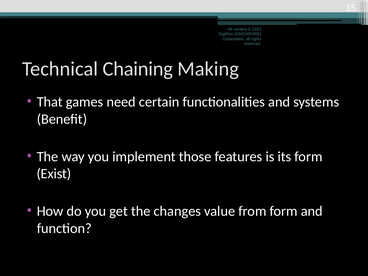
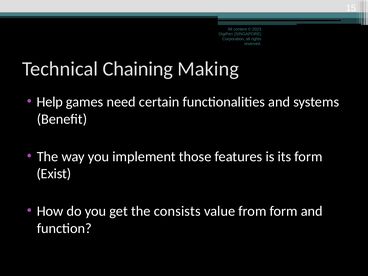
That: That -> Help (50, 102)
changes: changes -> consists (177, 211)
